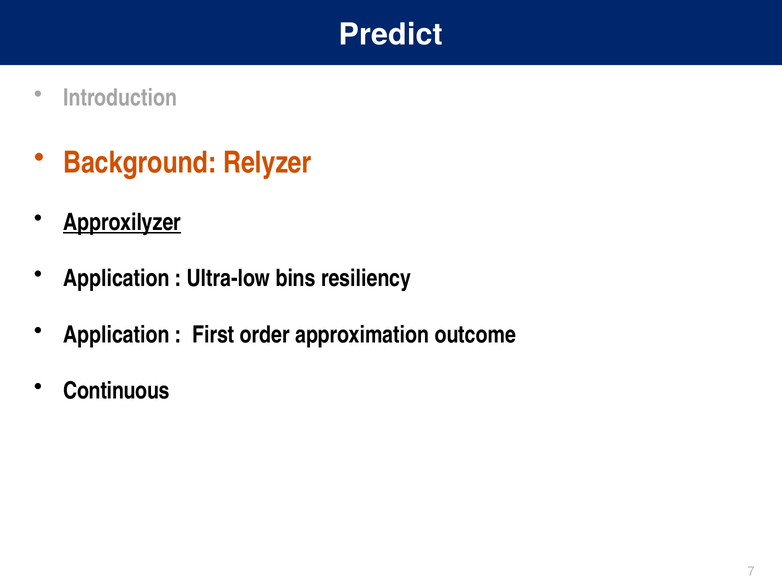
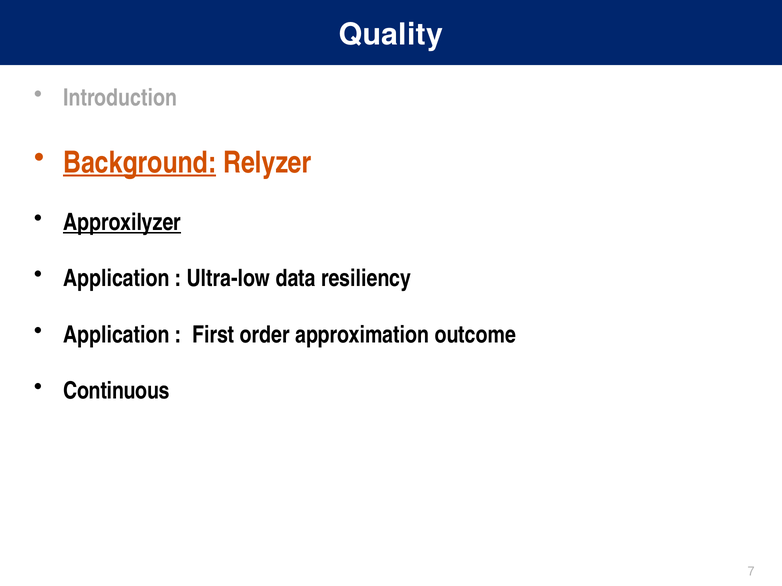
Predict: Predict -> Quality (391, 35)
Background underline: none -> present (140, 163)
bins: bins -> data (296, 279)
